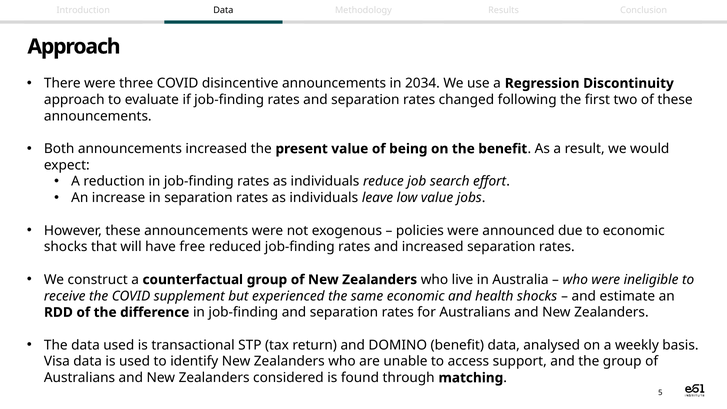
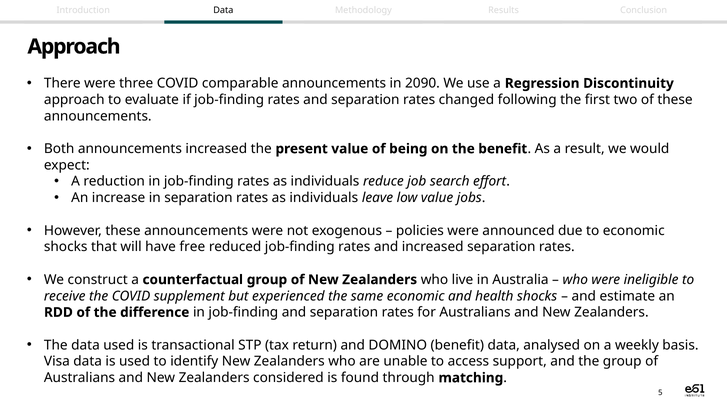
disincentive: disincentive -> comparable (240, 83)
2034: 2034 -> 2090 (422, 83)
